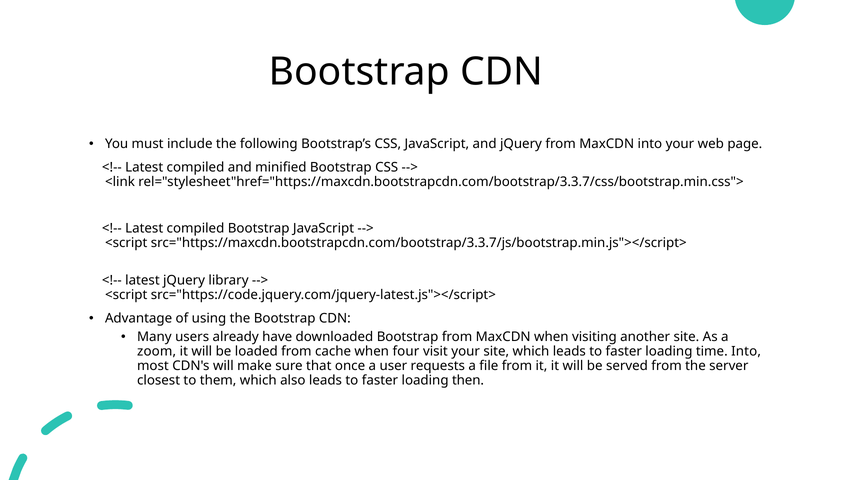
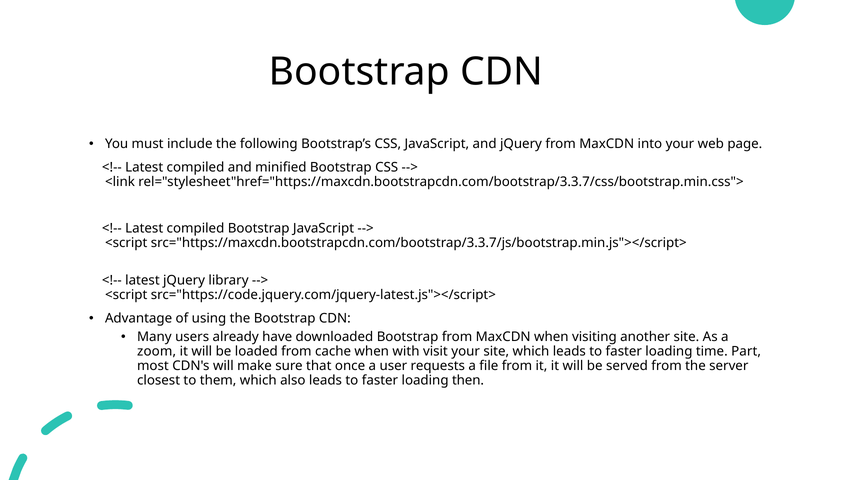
four: four -> with (406, 352)
time Into: Into -> Part (746, 352)
